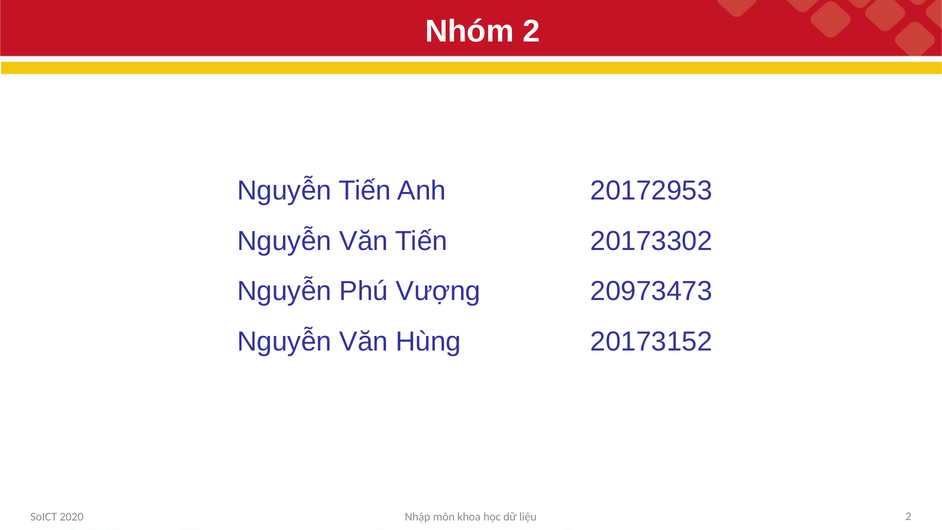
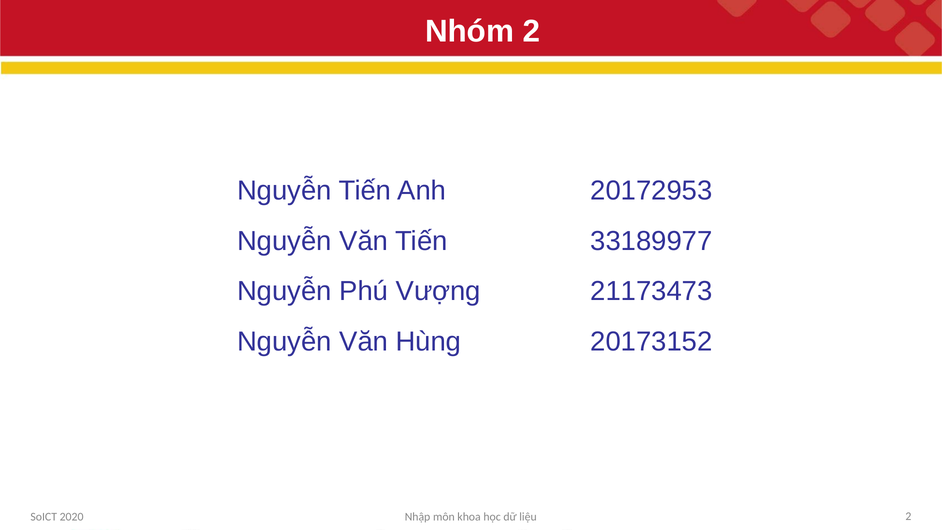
20173302: 20173302 -> 33189977 (651, 241)
20973473: 20973473 -> 21173473 (651, 291)
